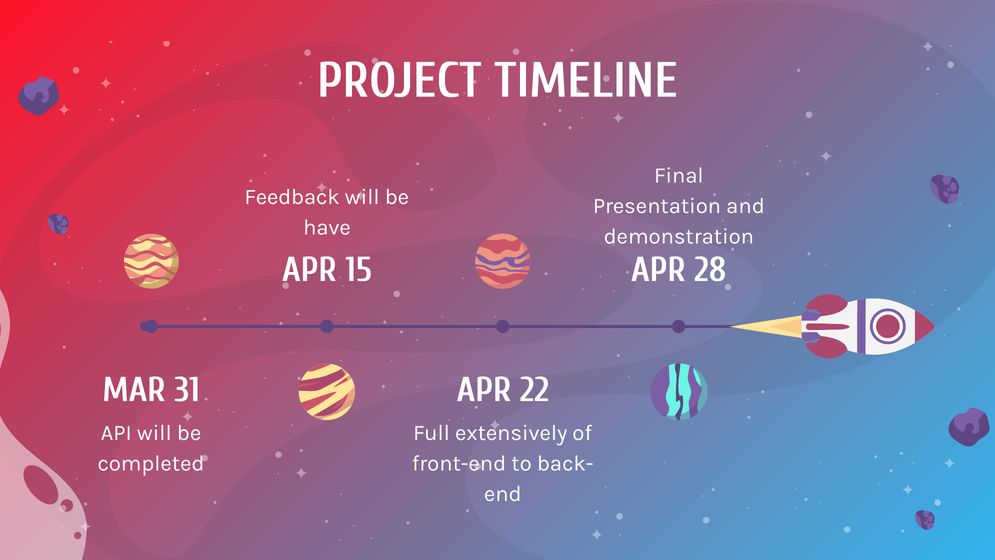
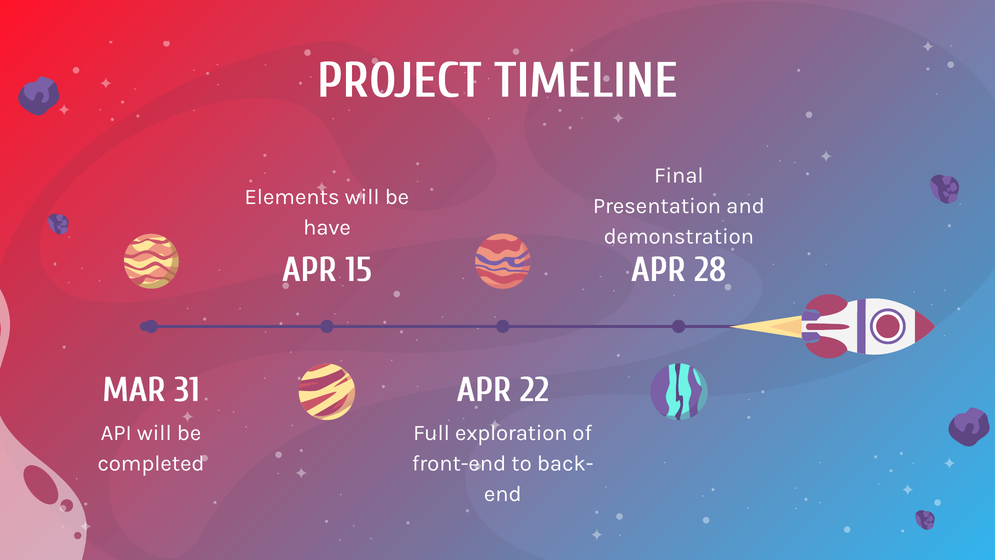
Feedback: Feedback -> Elements (292, 197)
extensively: extensively -> exploration (511, 433)
